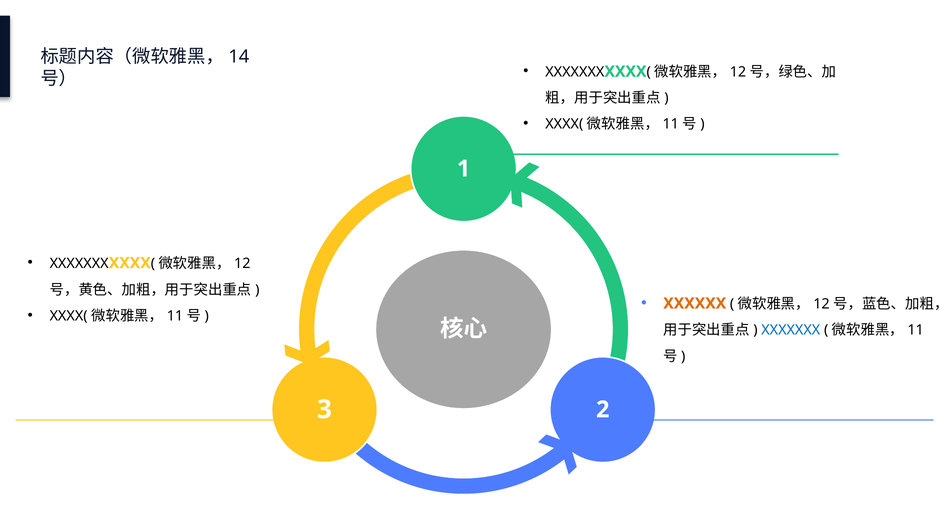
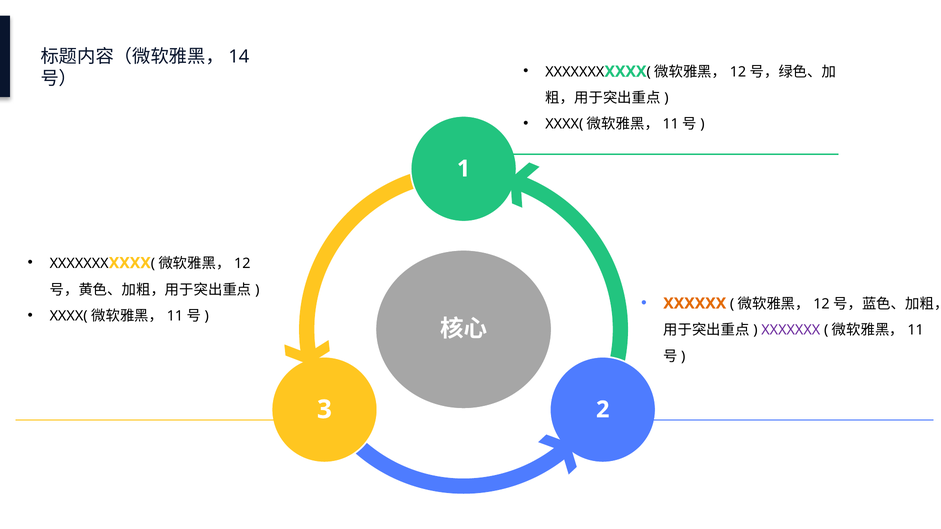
XXXXXXX colour: blue -> purple (791, 330)
